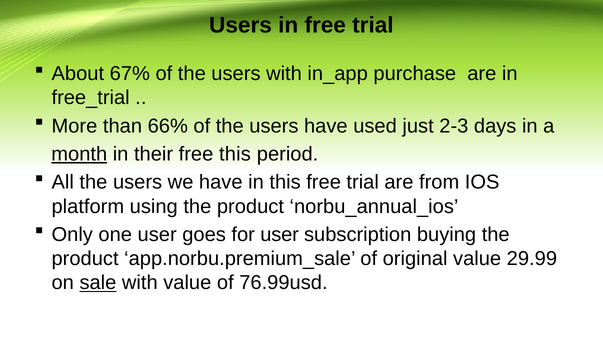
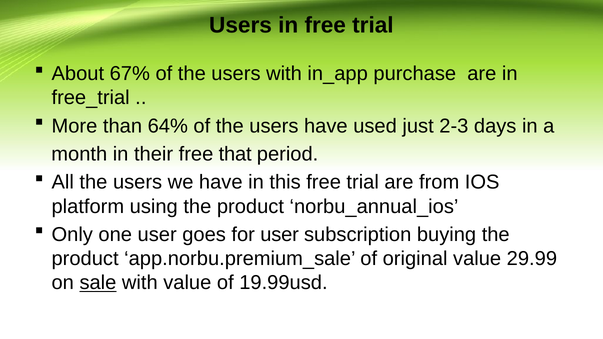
66%: 66% -> 64% (168, 126)
month underline: present -> none (79, 154)
free this: this -> that (235, 154)
76.99usd: 76.99usd -> 19.99usd (283, 283)
